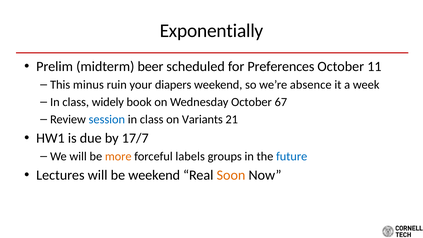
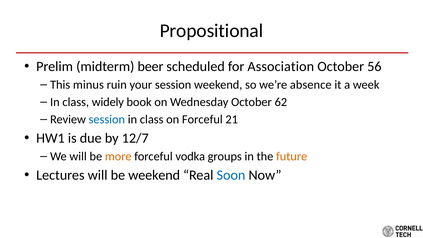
Exponentially: Exponentially -> Propositional (211, 31)
Preferences: Preferences -> Association (281, 67)
11: 11 -> 56 (374, 67)
your diapers: diapers -> session (173, 85)
67: 67 -> 62 (281, 102)
on Variants: Variants -> Forceful (202, 119)
17/7: 17/7 -> 12/7 (135, 138)
labels: labels -> vodka (190, 156)
future colour: blue -> orange (292, 156)
Soon colour: orange -> blue (231, 175)
